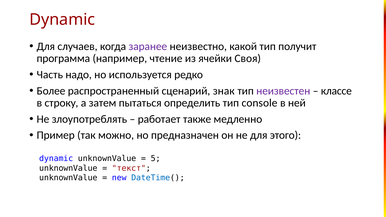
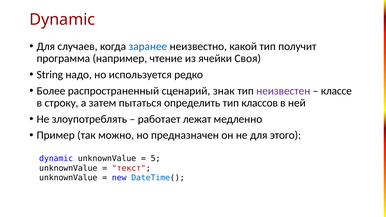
заранее colour: purple -> blue (148, 46)
Часть: Часть -> String (50, 75)
console: console -> классов (260, 103)
также: также -> лежат (197, 119)
